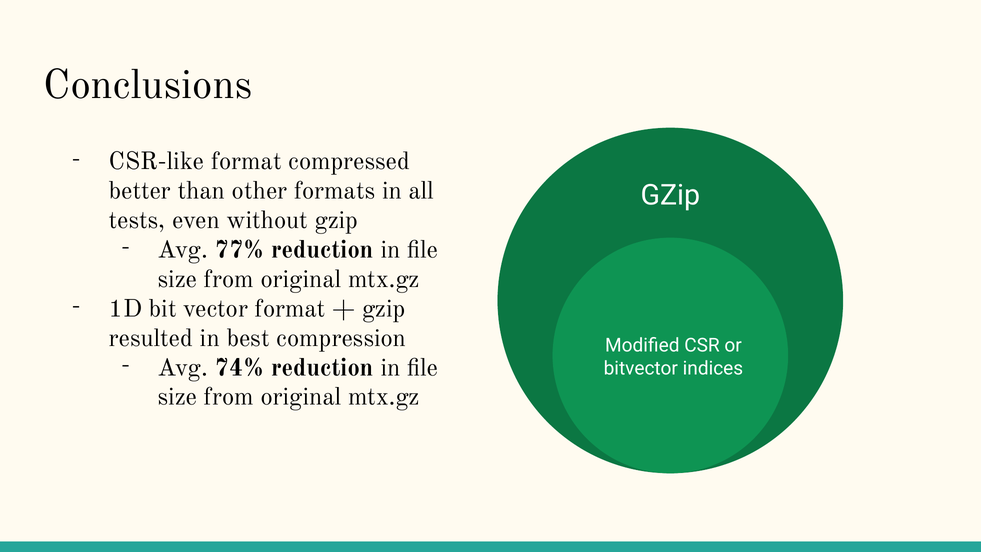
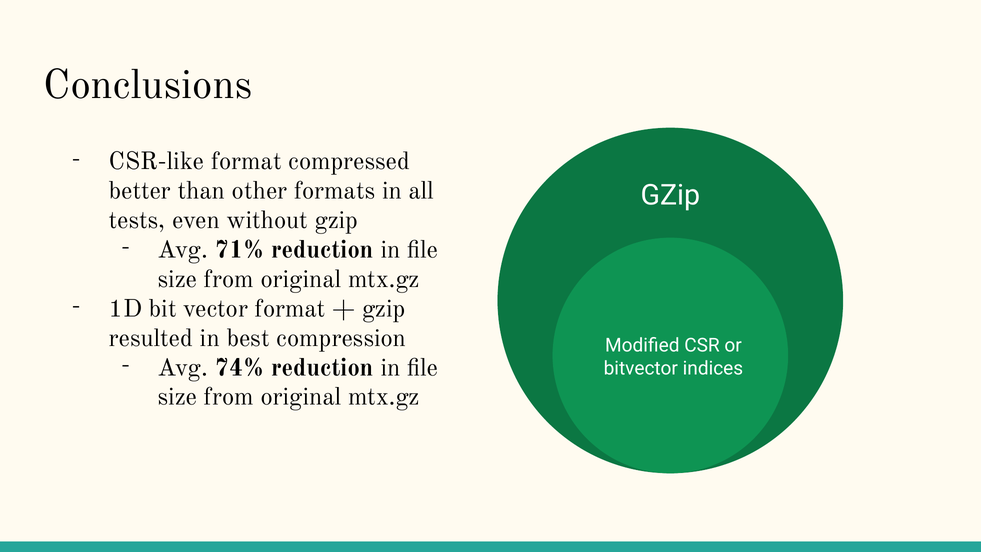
77%: 77% -> 71% (240, 250)
